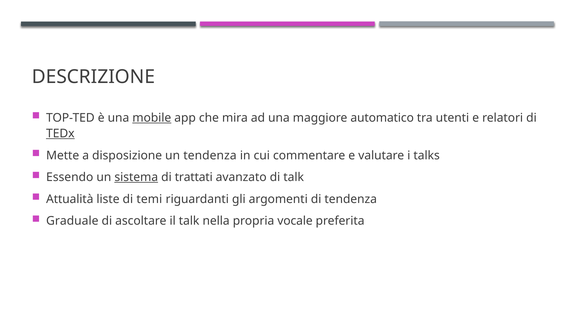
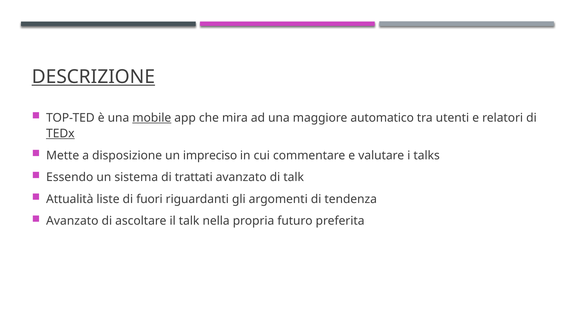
DESCRIZIONE underline: none -> present (93, 77)
un tendenza: tendenza -> impreciso (210, 155)
sistema underline: present -> none (136, 177)
temi: temi -> fuori (149, 199)
Graduale: Graduale -> Avanzato (72, 221)
vocale: vocale -> futuro (295, 221)
